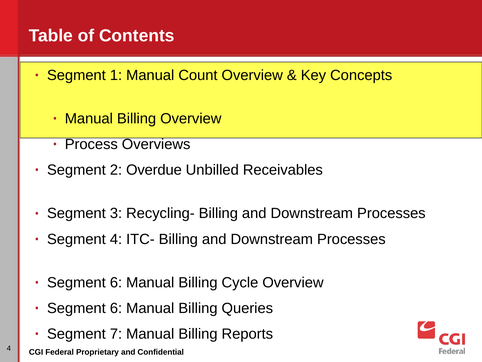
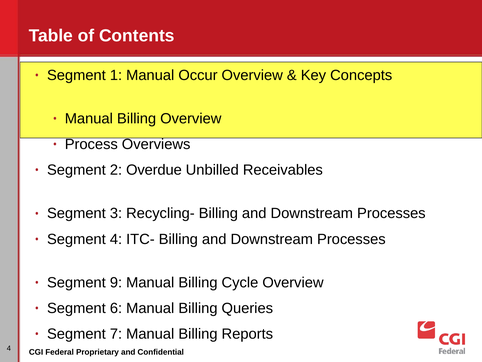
Count: Count -> Occur (198, 75)
6: 6 -> 9 (116, 282)
